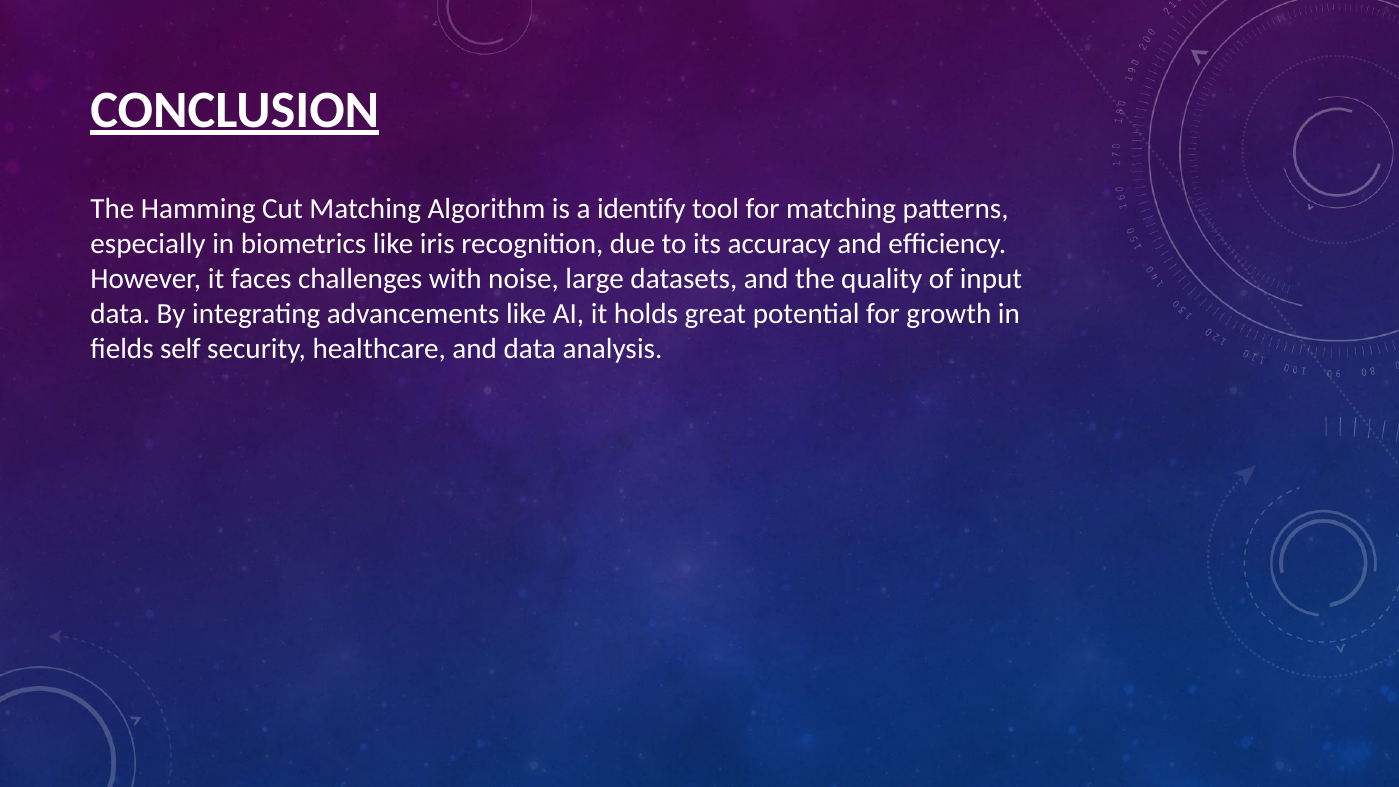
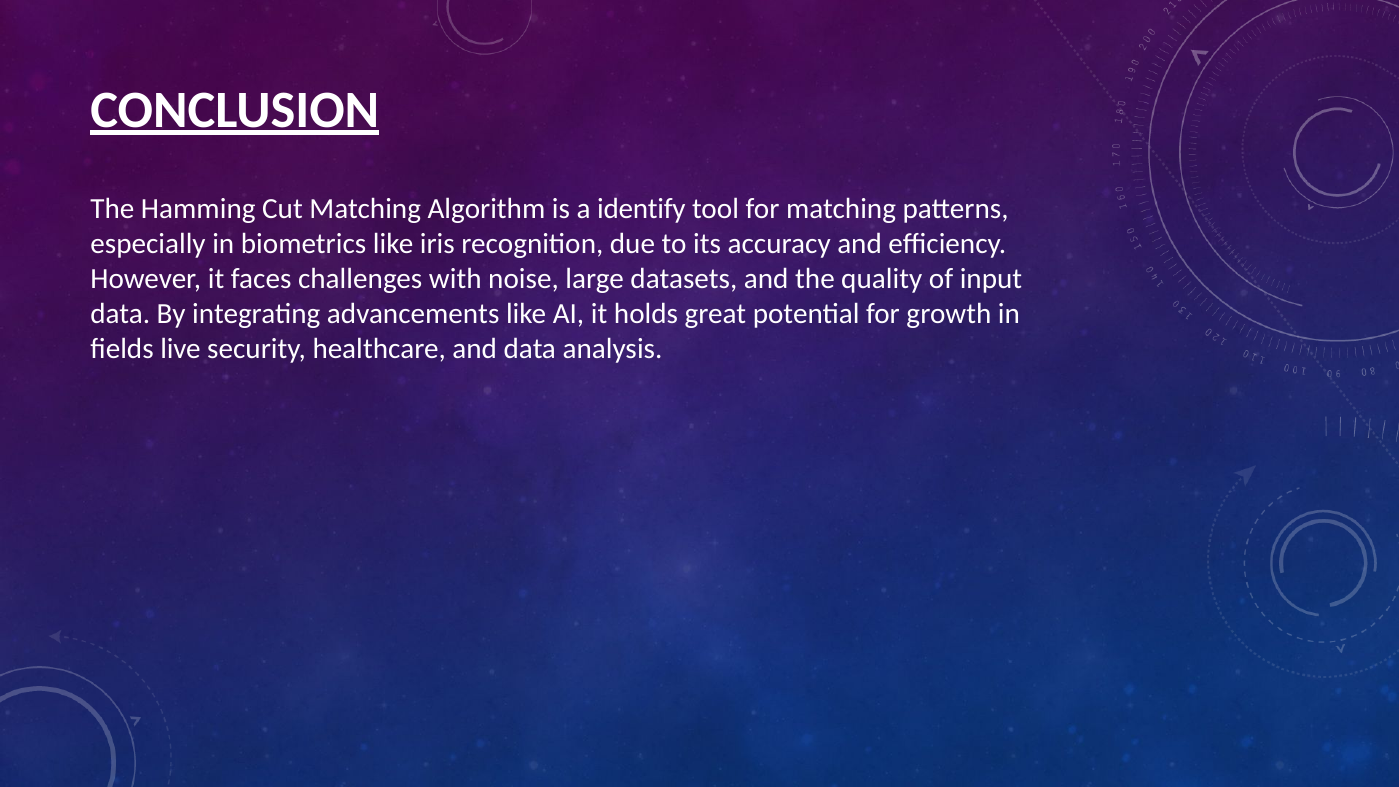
self: self -> live (180, 349)
